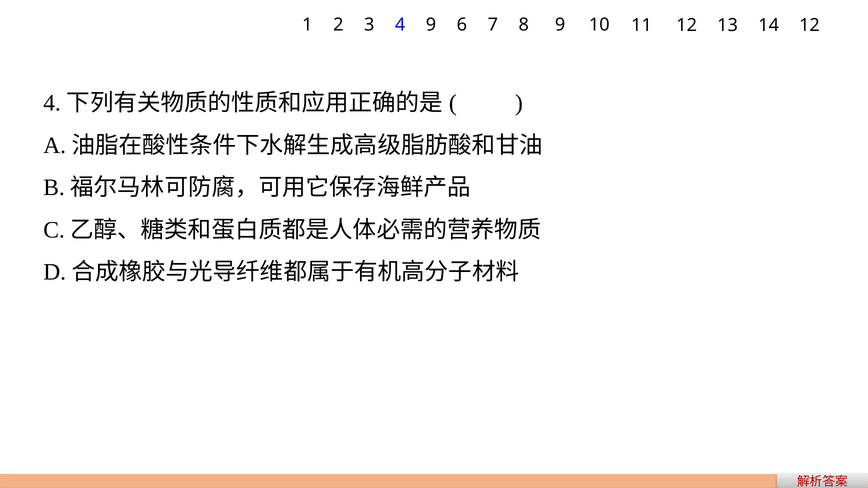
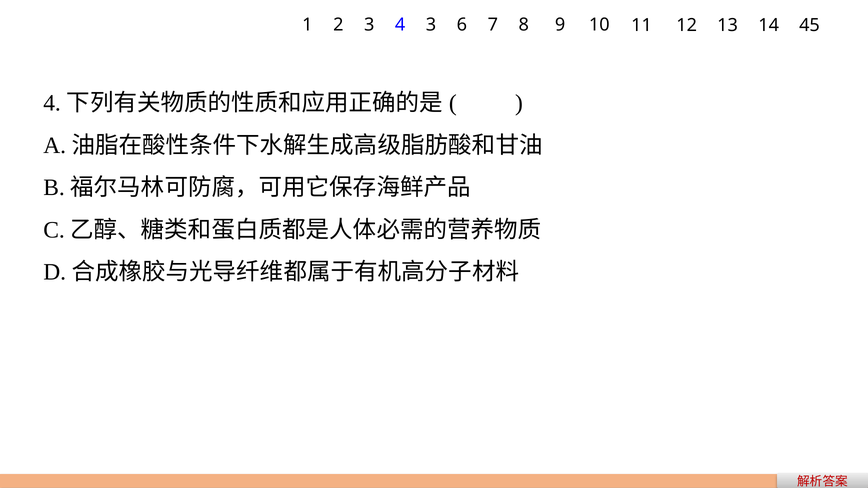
4 9: 9 -> 3 (431, 25)
14 12: 12 -> 45 (809, 25)
